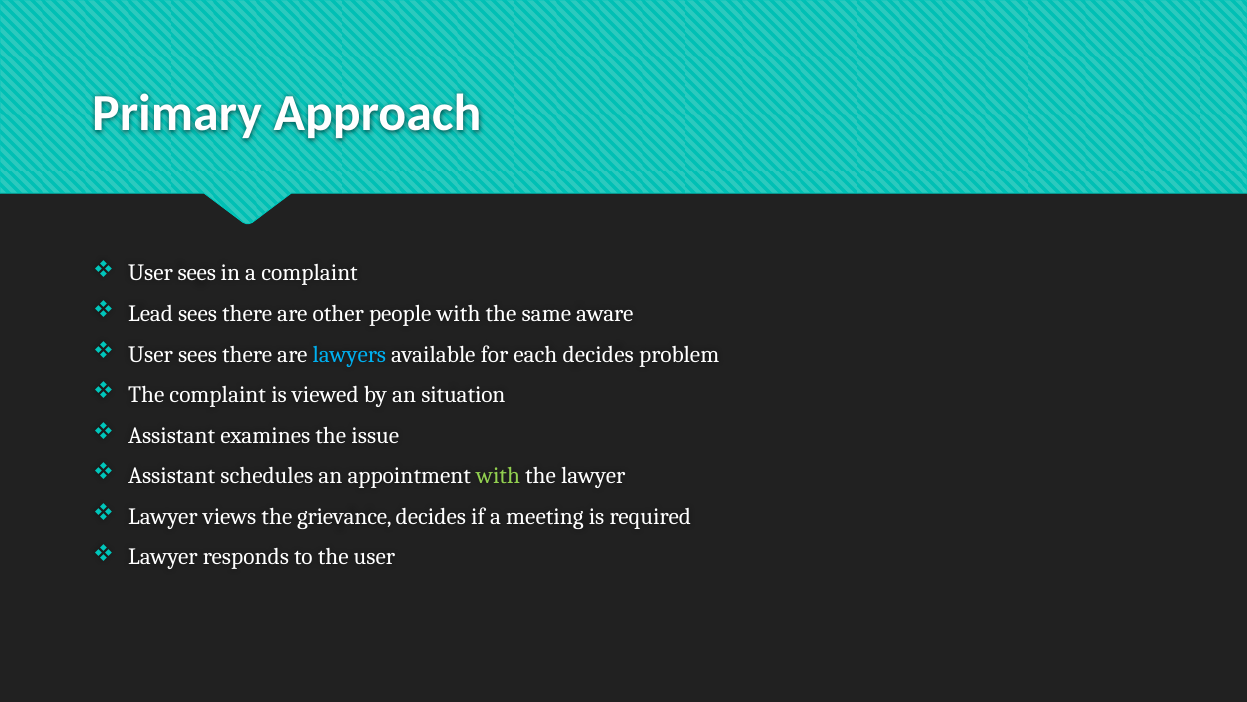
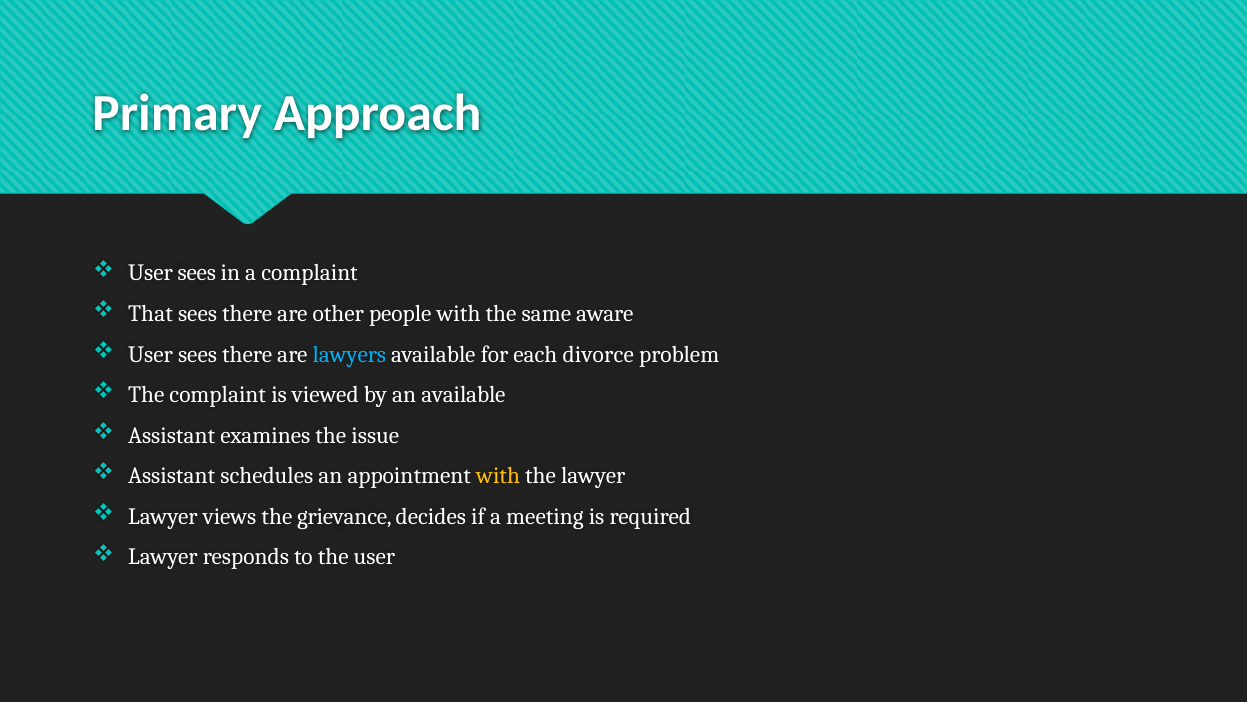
Lead: Lead -> That (151, 314)
each decides: decides -> divorce (598, 354)
an situation: situation -> available (463, 395)
with colour: light green -> yellow (498, 476)
